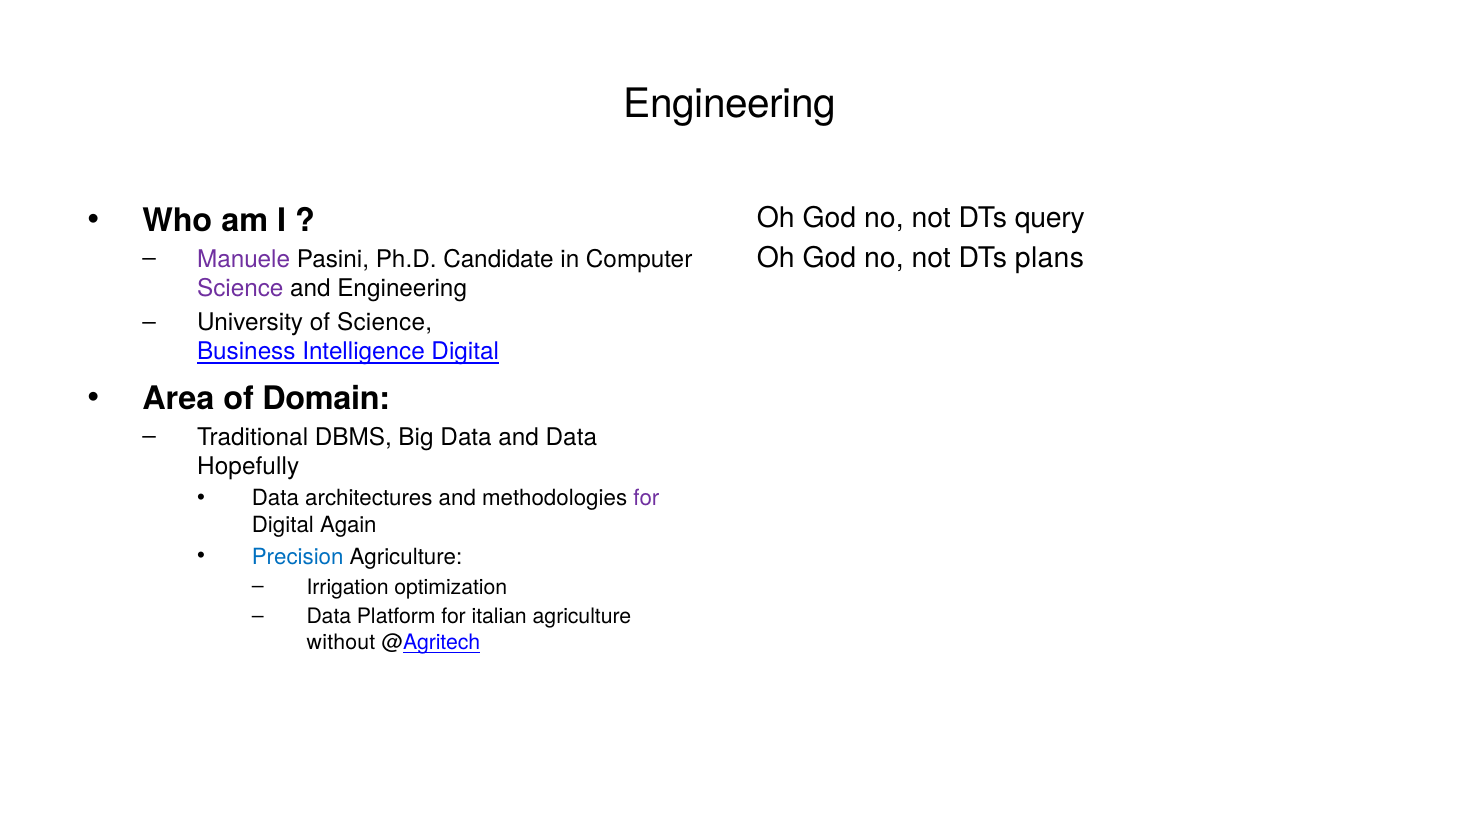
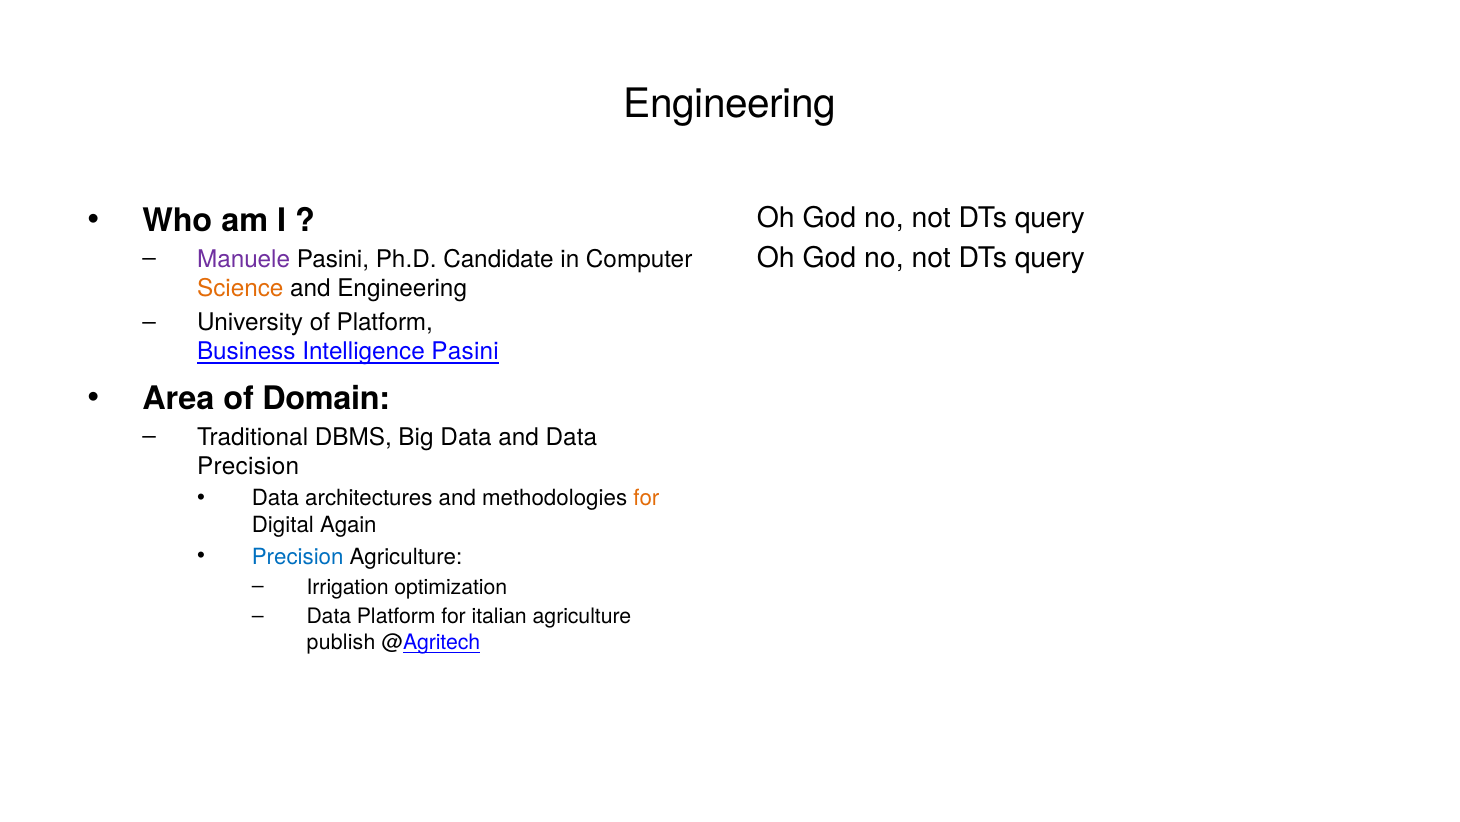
plans: plans -> query (1050, 258)
Science colour: purple -> orange (240, 288)
of Science: Science -> Platform (385, 322)
Intelligence Digital: Digital -> Pasini (465, 352)
Hopefully: Hopefully -> Precision (248, 466)
for colour: purple -> orange (646, 498)
without: without -> publish (341, 642)
